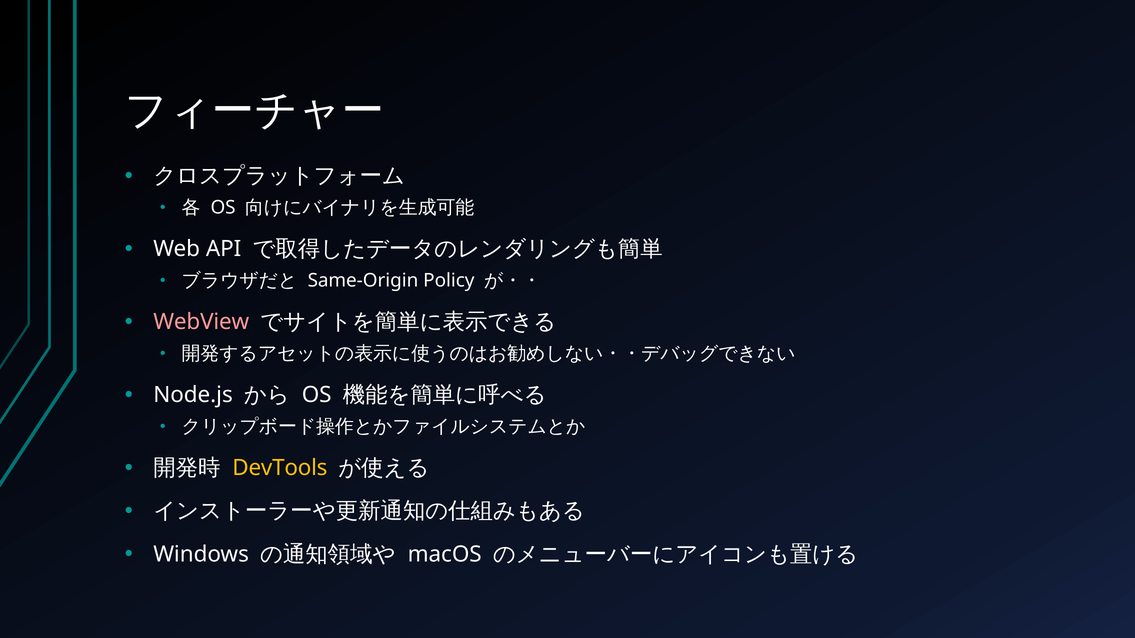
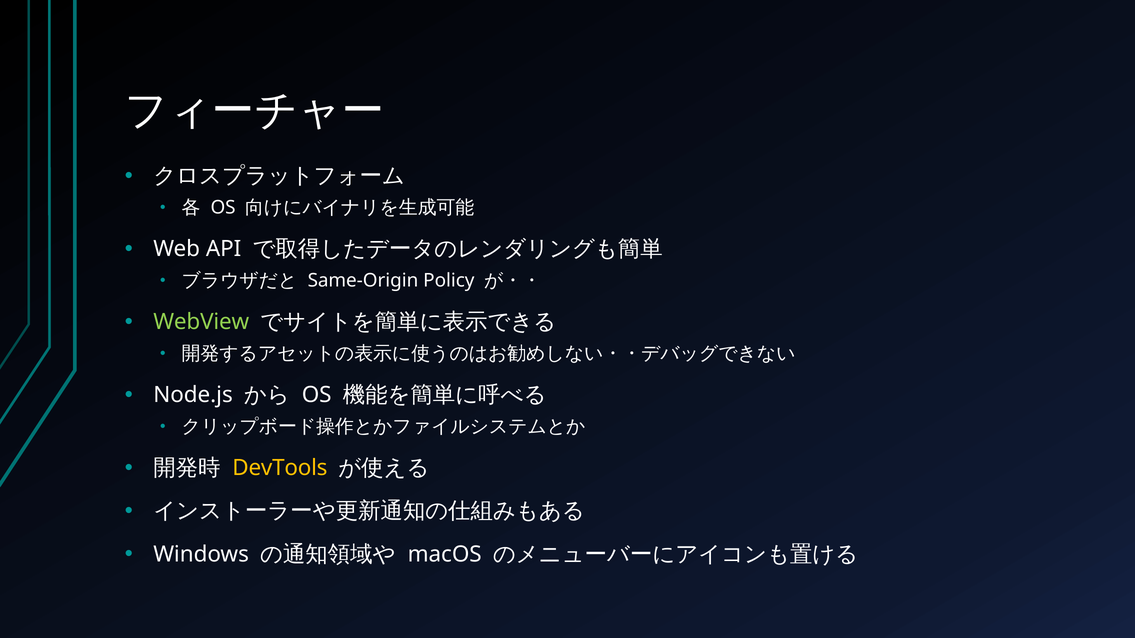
WebView colour: pink -> light green (201, 322)
